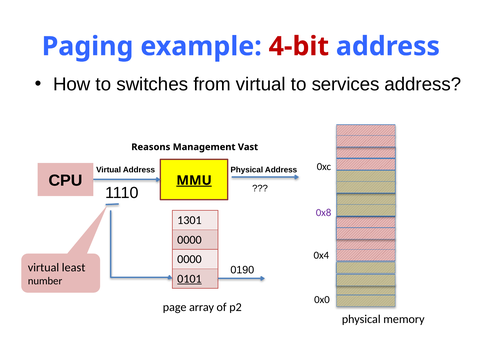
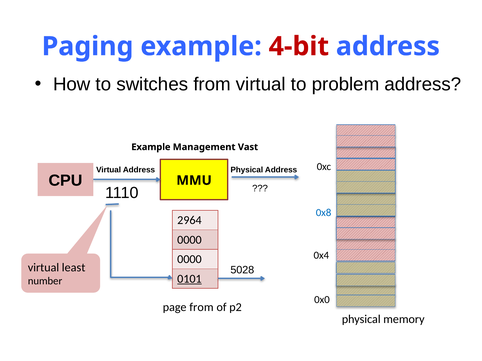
services: services -> problem (346, 84)
Reasons: Reasons -> Example (151, 147)
MMU underline: present -> none (194, 181)
0x8 colour: purple -> blue (324, 213)
1301: 1301 -> 2964 (189, 221)
0190: 0190 -> 5028 (242, 270)
page array: array -> from (201, 308)
